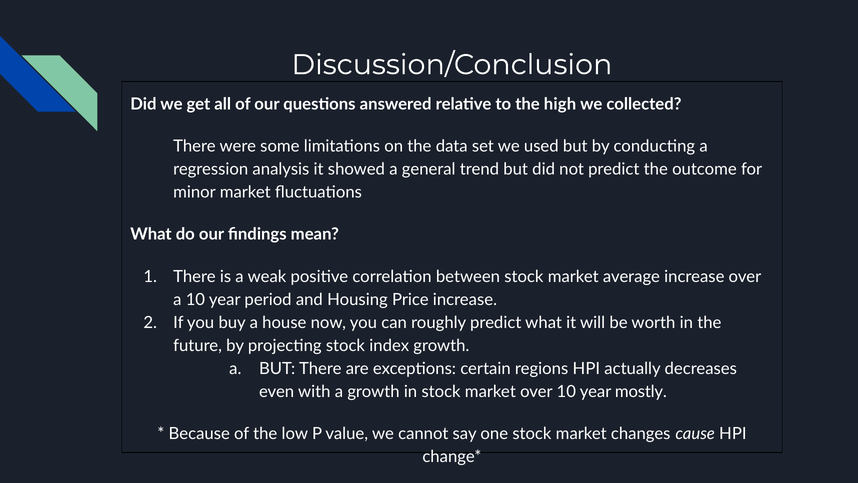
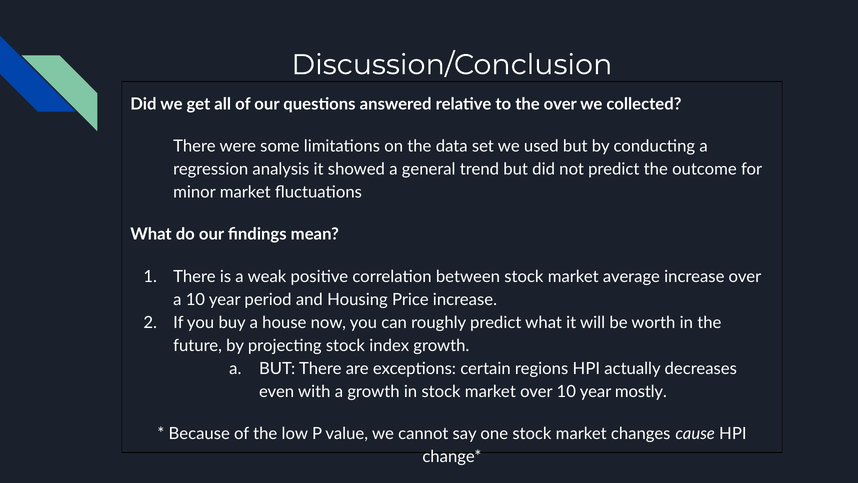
the high: high -> over (560, 104)
